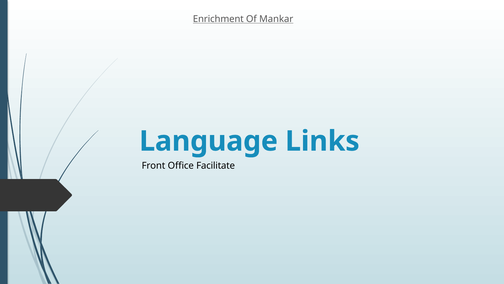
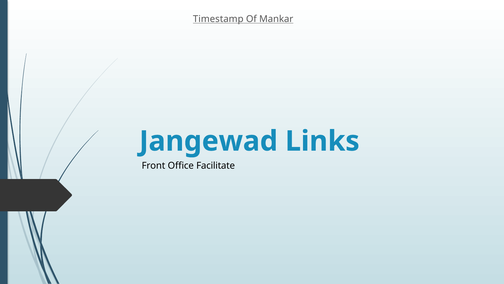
Enrichment: Enrichment -> Timestamp (218, 19)
Language: Language -> Jangewad (209, 141)
